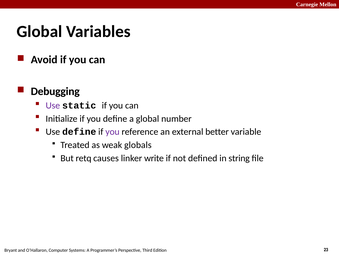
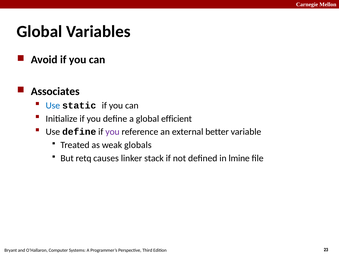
Debugging: Debugging -> Associates (55, 91)
Use colour: purple -> blue (53, 106)
number: number -> efficient (177, 119)
write: write -> stack (154, 158)
string: string -> lmine (239, 158)
